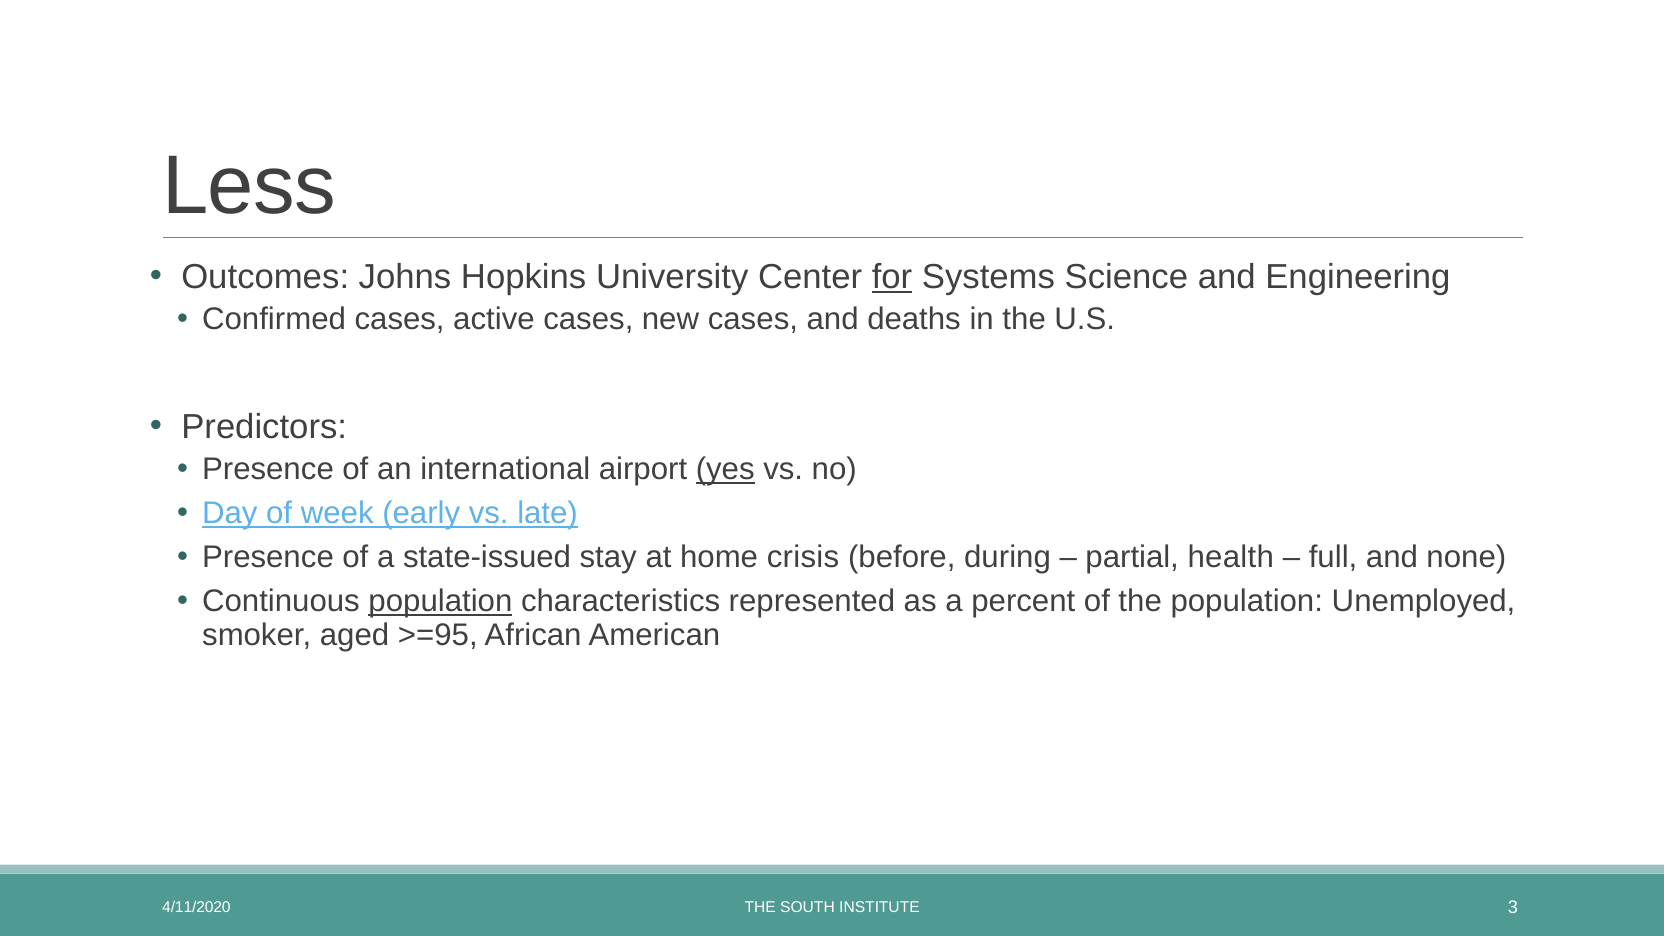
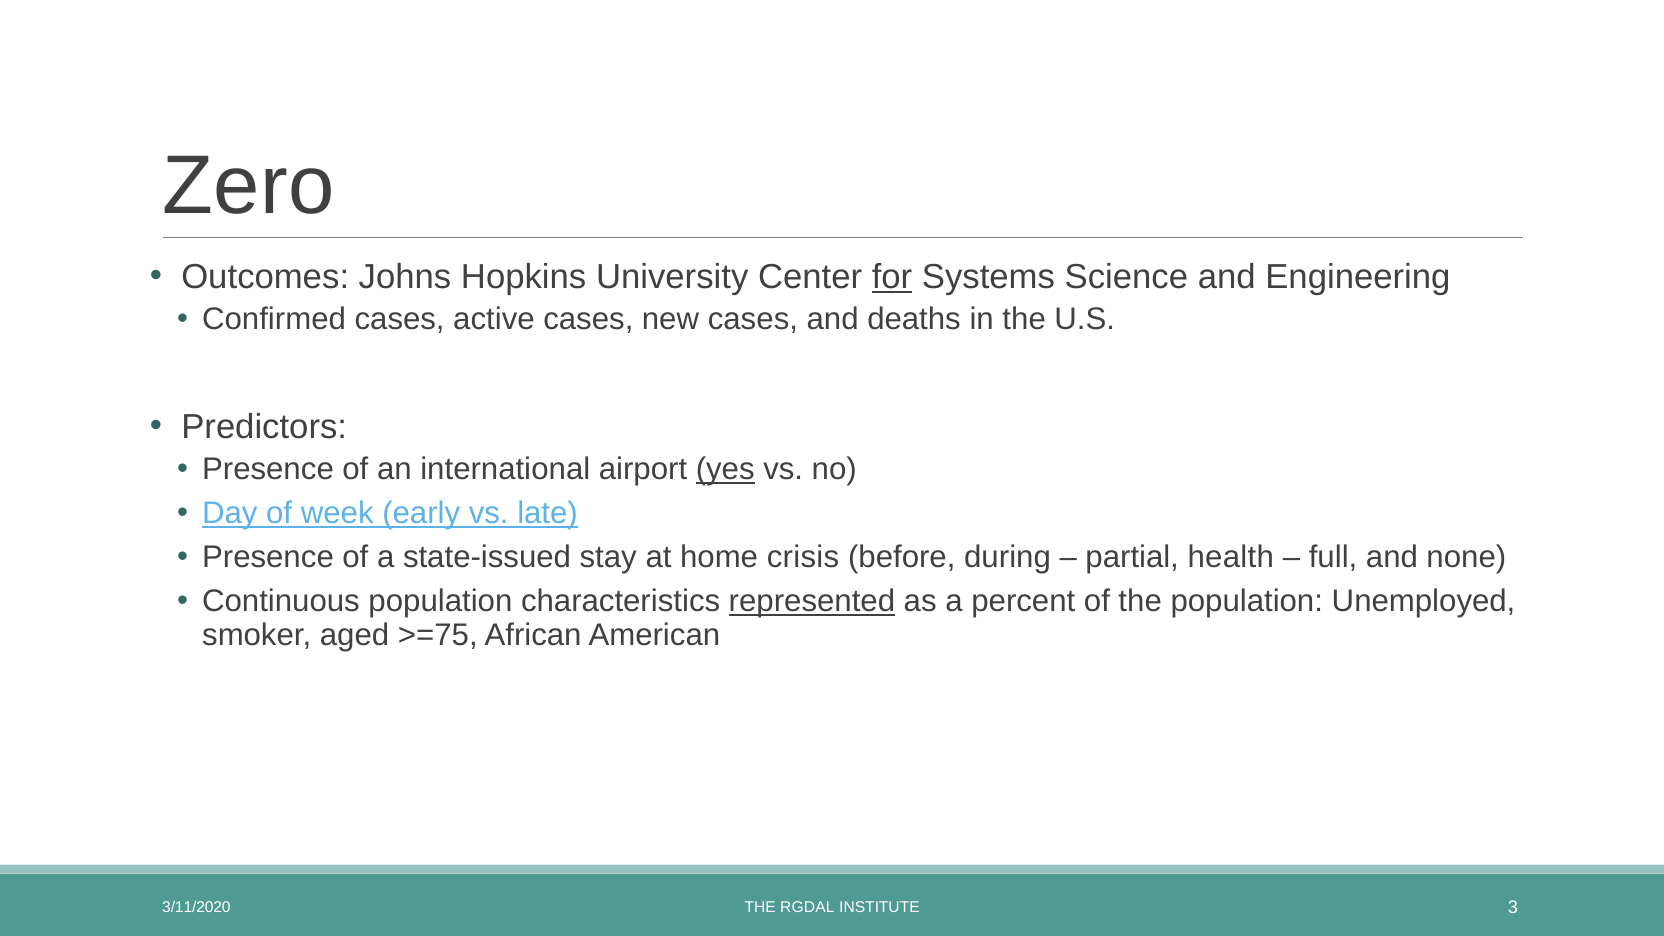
Less: Less -> Zero (248, 186)
population underline: present -> none (440, 602)
represented underline: none -> present (812, 602)
>=95: >=95 -> >=75 (438, 635)
4/11/2020: 4/11/2020 -> 3/11/2020 (196, 908)
SOUTH: SOUTH -> RGDAL (807, 908)
